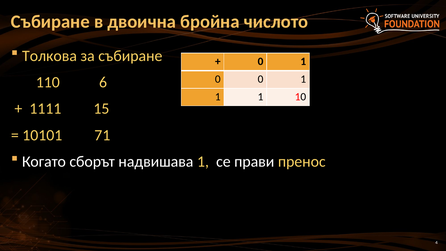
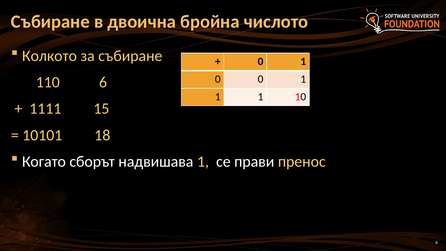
Толкова: Толкова -> Колкото (50, 56)
71: 71 -> 18 (102, 135)
